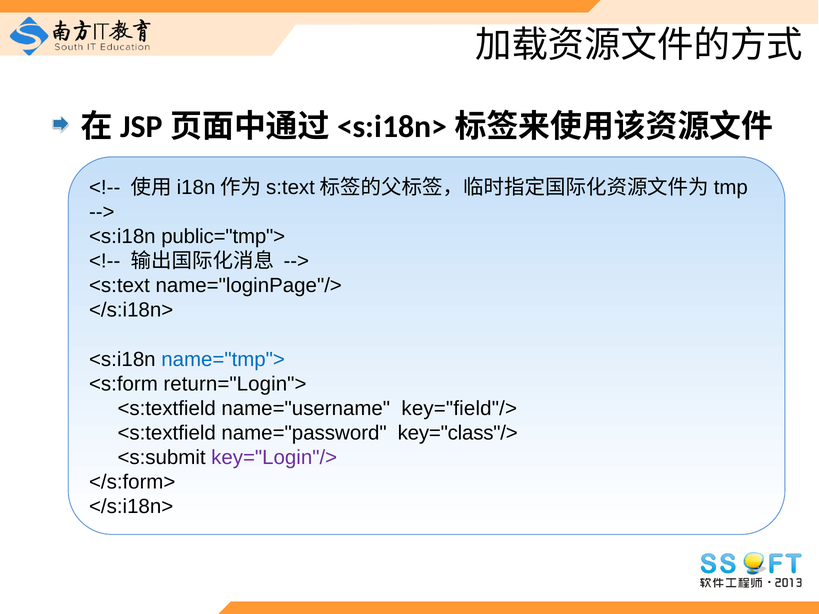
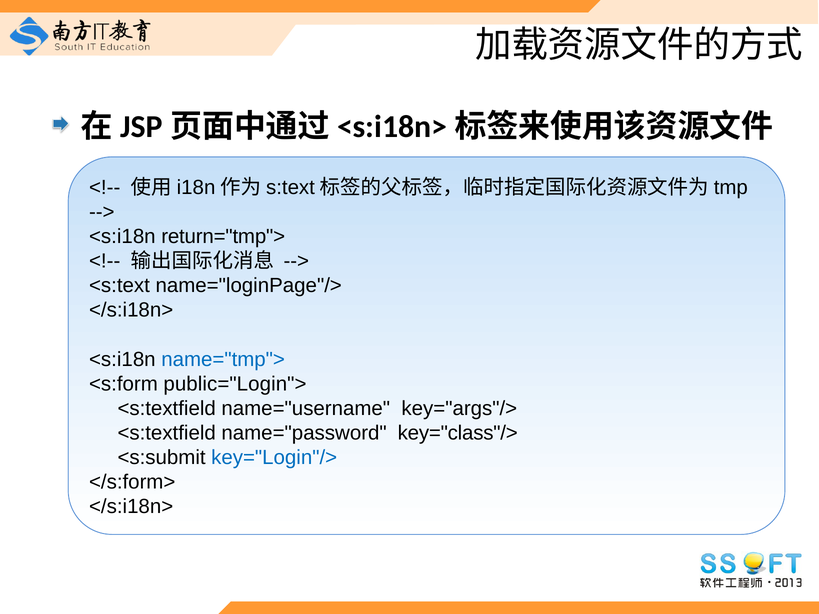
public="tmp">: public="tmp"> -> return="tmp"> (223, 237)
return="Login">: return="Login"> -> public="Login"> (235, 384)
key="field"/>: key="field"/> -> key="args"/> (459, 409)
key="Login"/> colour: purple -> blue (274, 458)
